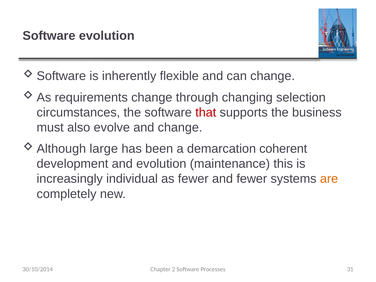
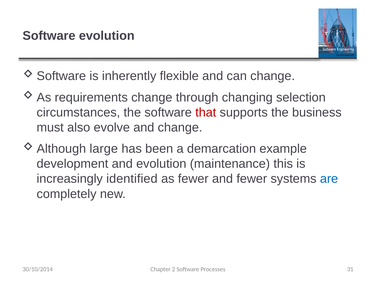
coherent: coherent -> example (283, 149)
individual: individual -> identified (132, 179)
are colour: orange -> blue (329, 179)
